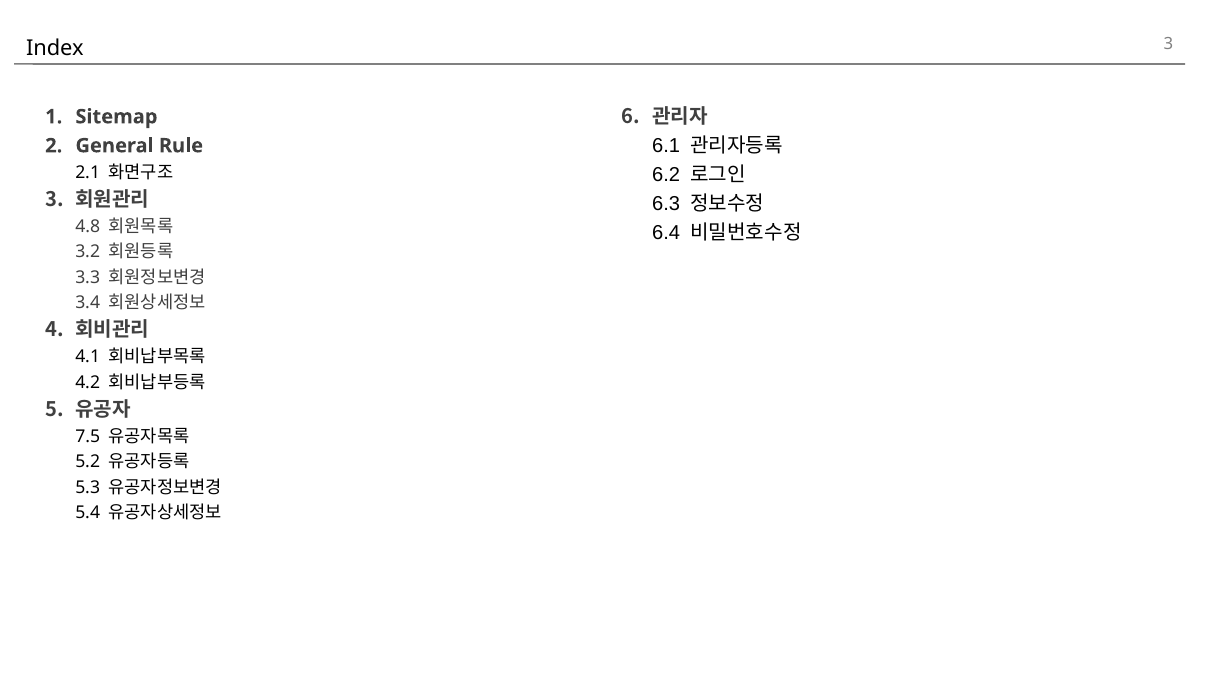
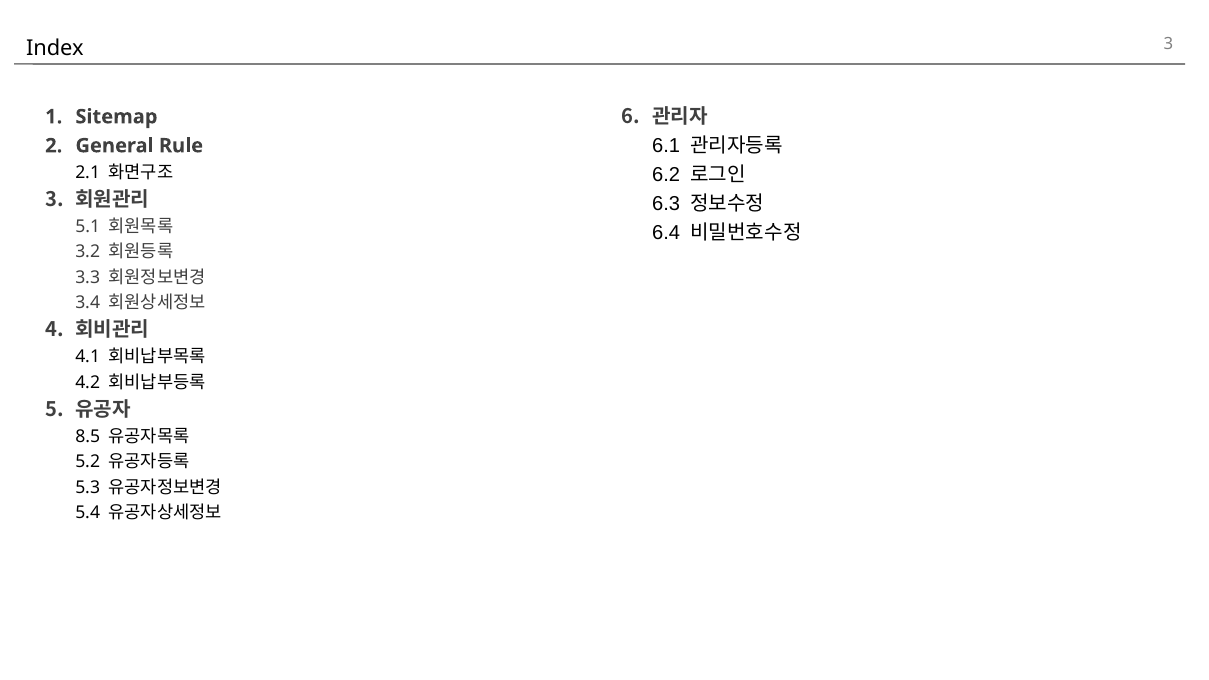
4.8: 4.8 -> 5.1 (88, 227)
7.5: 7.5 -> 8.5 (88, 437)
